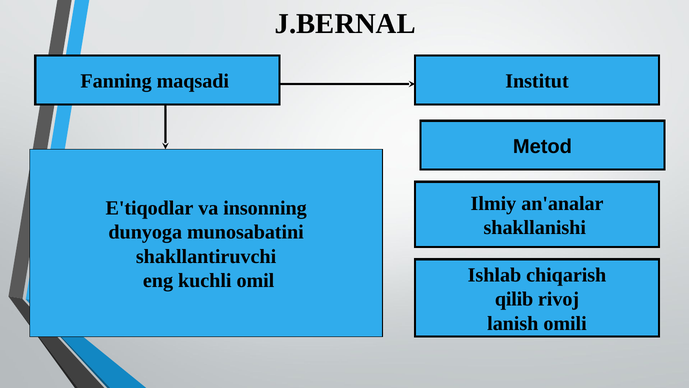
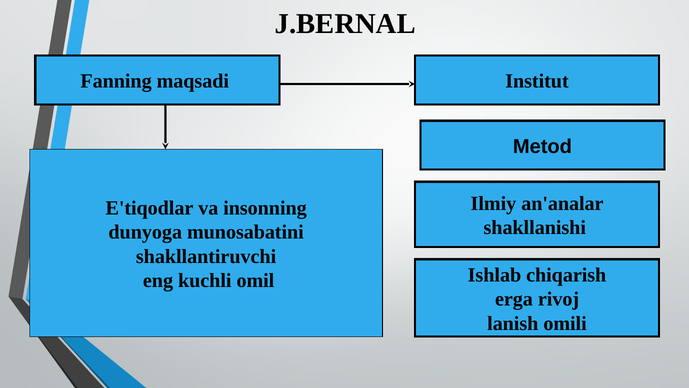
qilib: qilib -> erga (514, 299)
